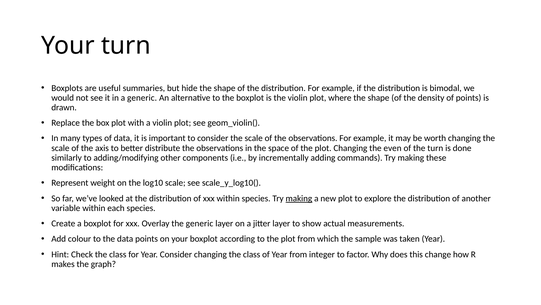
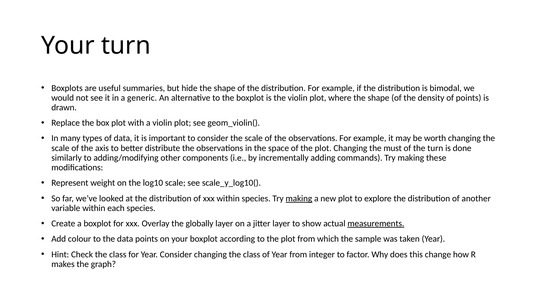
even: even -> must (393, 148)
the generic: generic -> globally (200, 223)
measurements underline: none -> present (376, 223)
